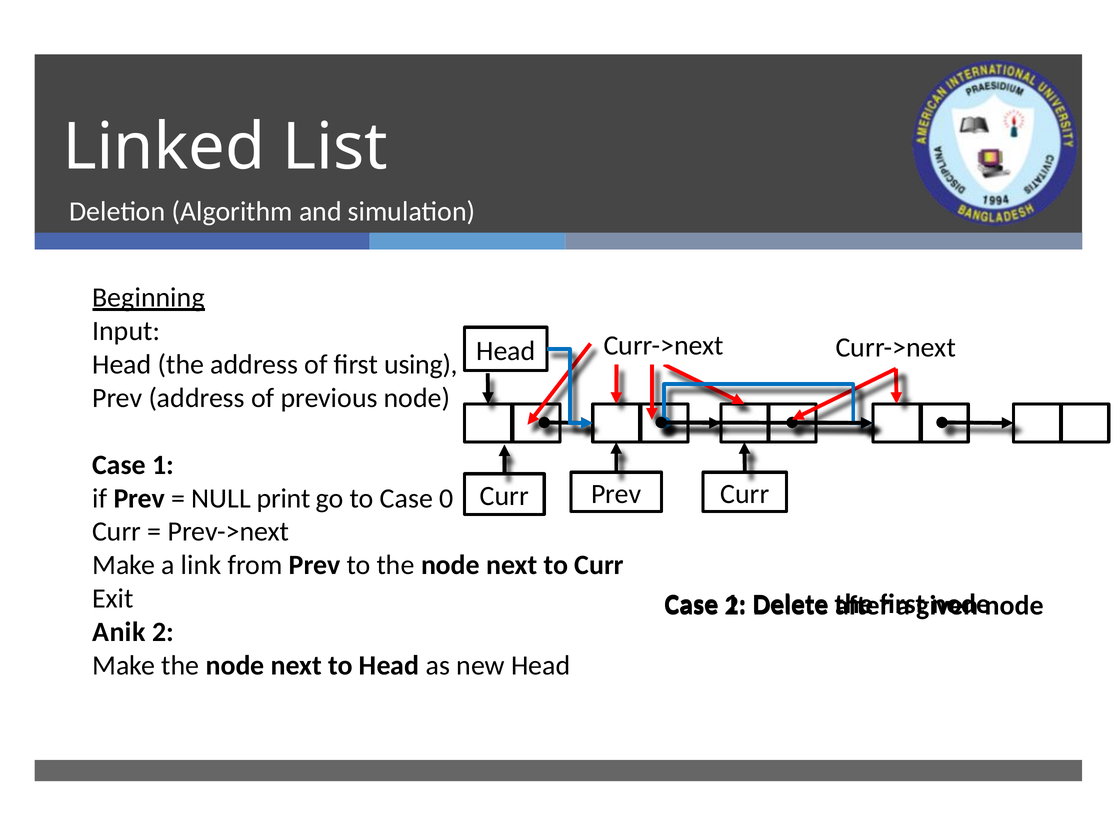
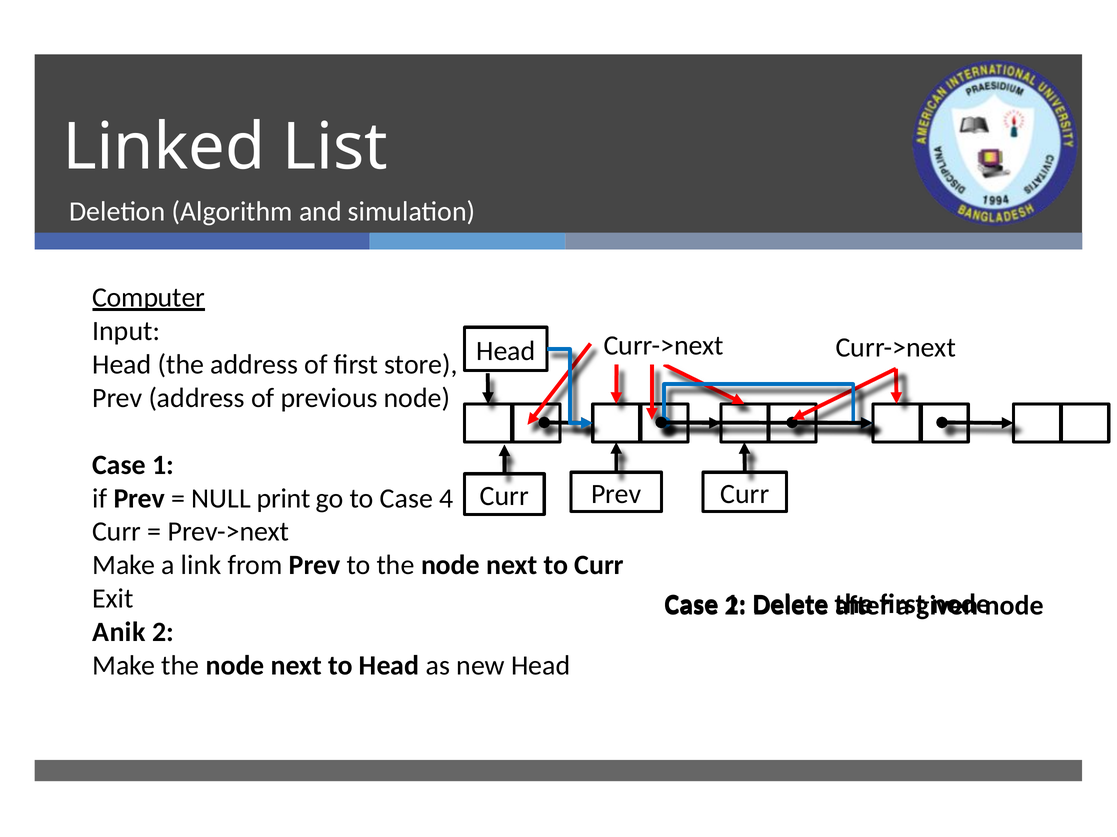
Beginning: Beginning -> Computer (149, 298)
using: using -> store (421, 365)
0: 0 -> 4 (446, 499)
